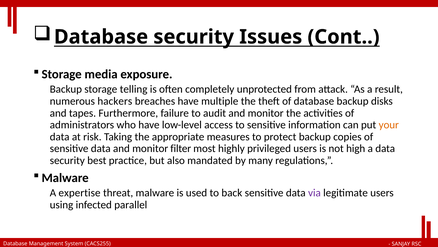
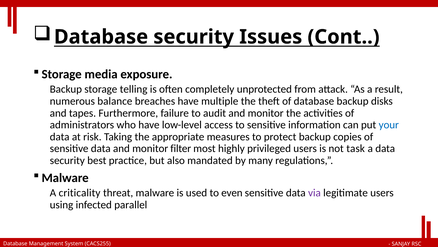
hackers: hackers -> balance (115, 101)
your colour: orange -> blue (389, 125)
high: high -> task (356, 148)
expertise: expertise -> criticality (80, 192)
back: back -> even (232, 192)
